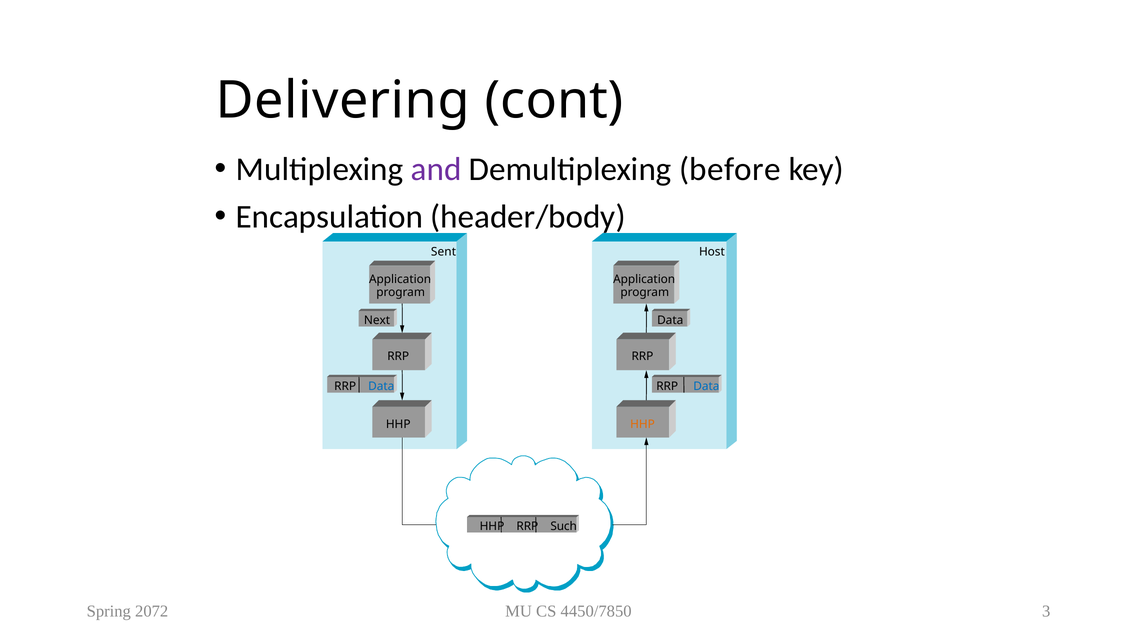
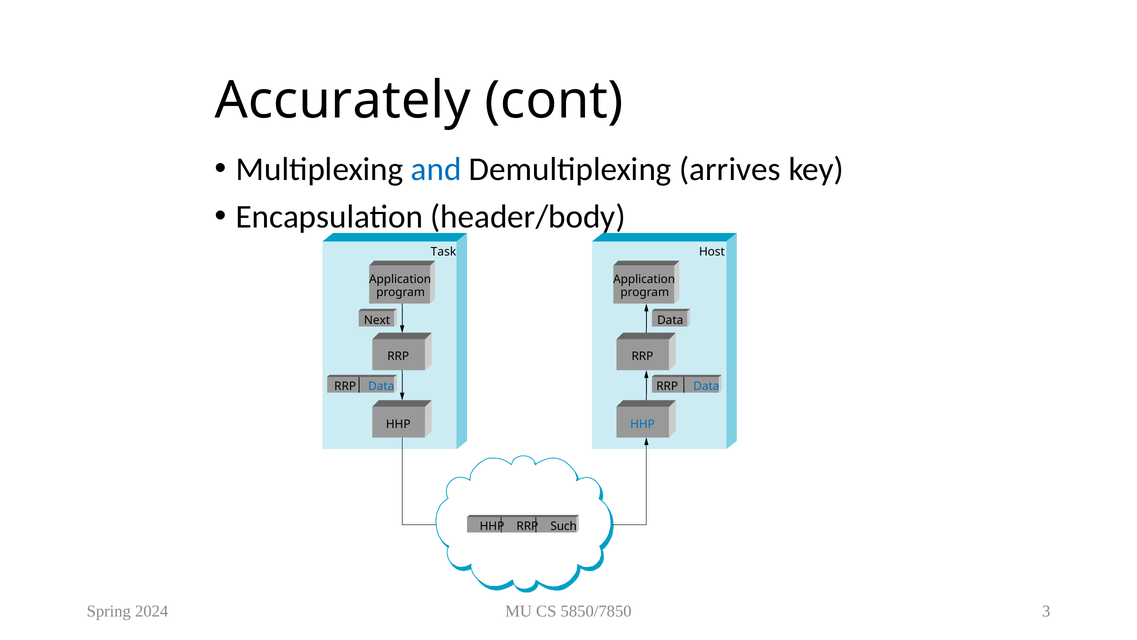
Delivering: Delivering -> Accurately (343, 101)
and colour: purple -> blue (436, 169)
before: before -> arrives (730, 169)
Sent: Sent -> Task (443, 252)
HHP colour: orange -> blue (643, 424)
2072: 2072 -> 2024 (152, 611)
4450/7850: 4450/7850 -> 5850/7850 (596, 611)
